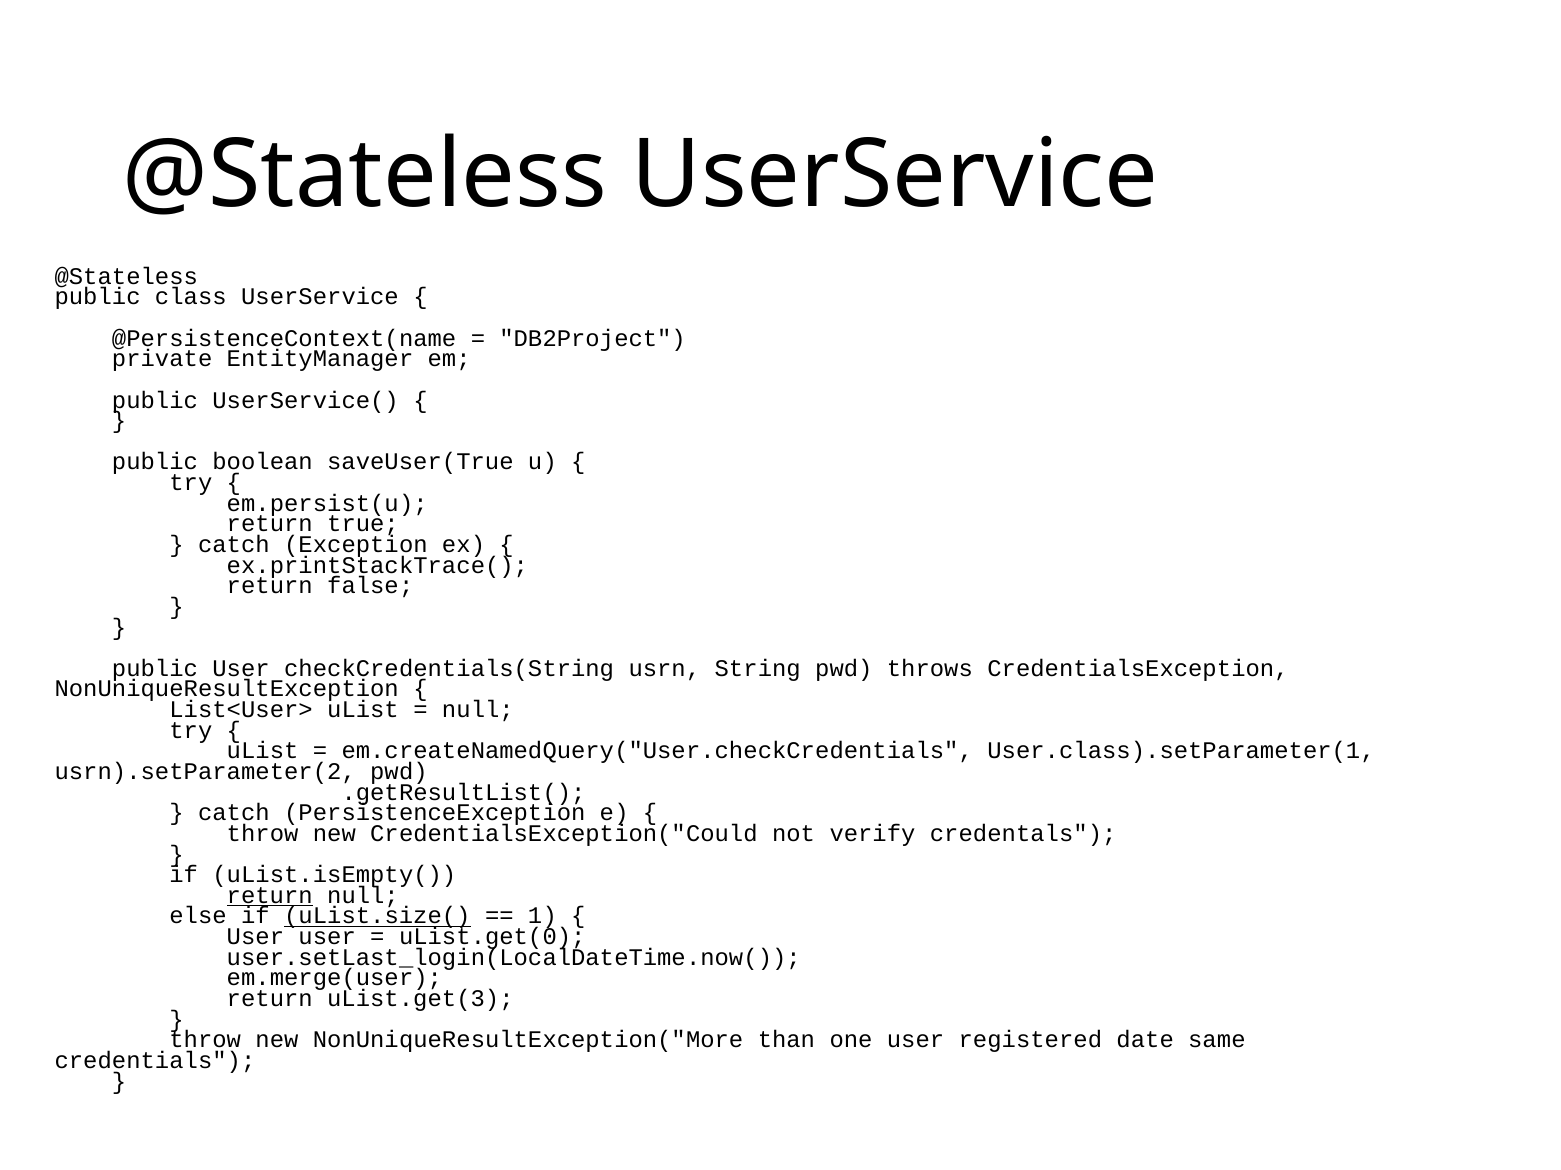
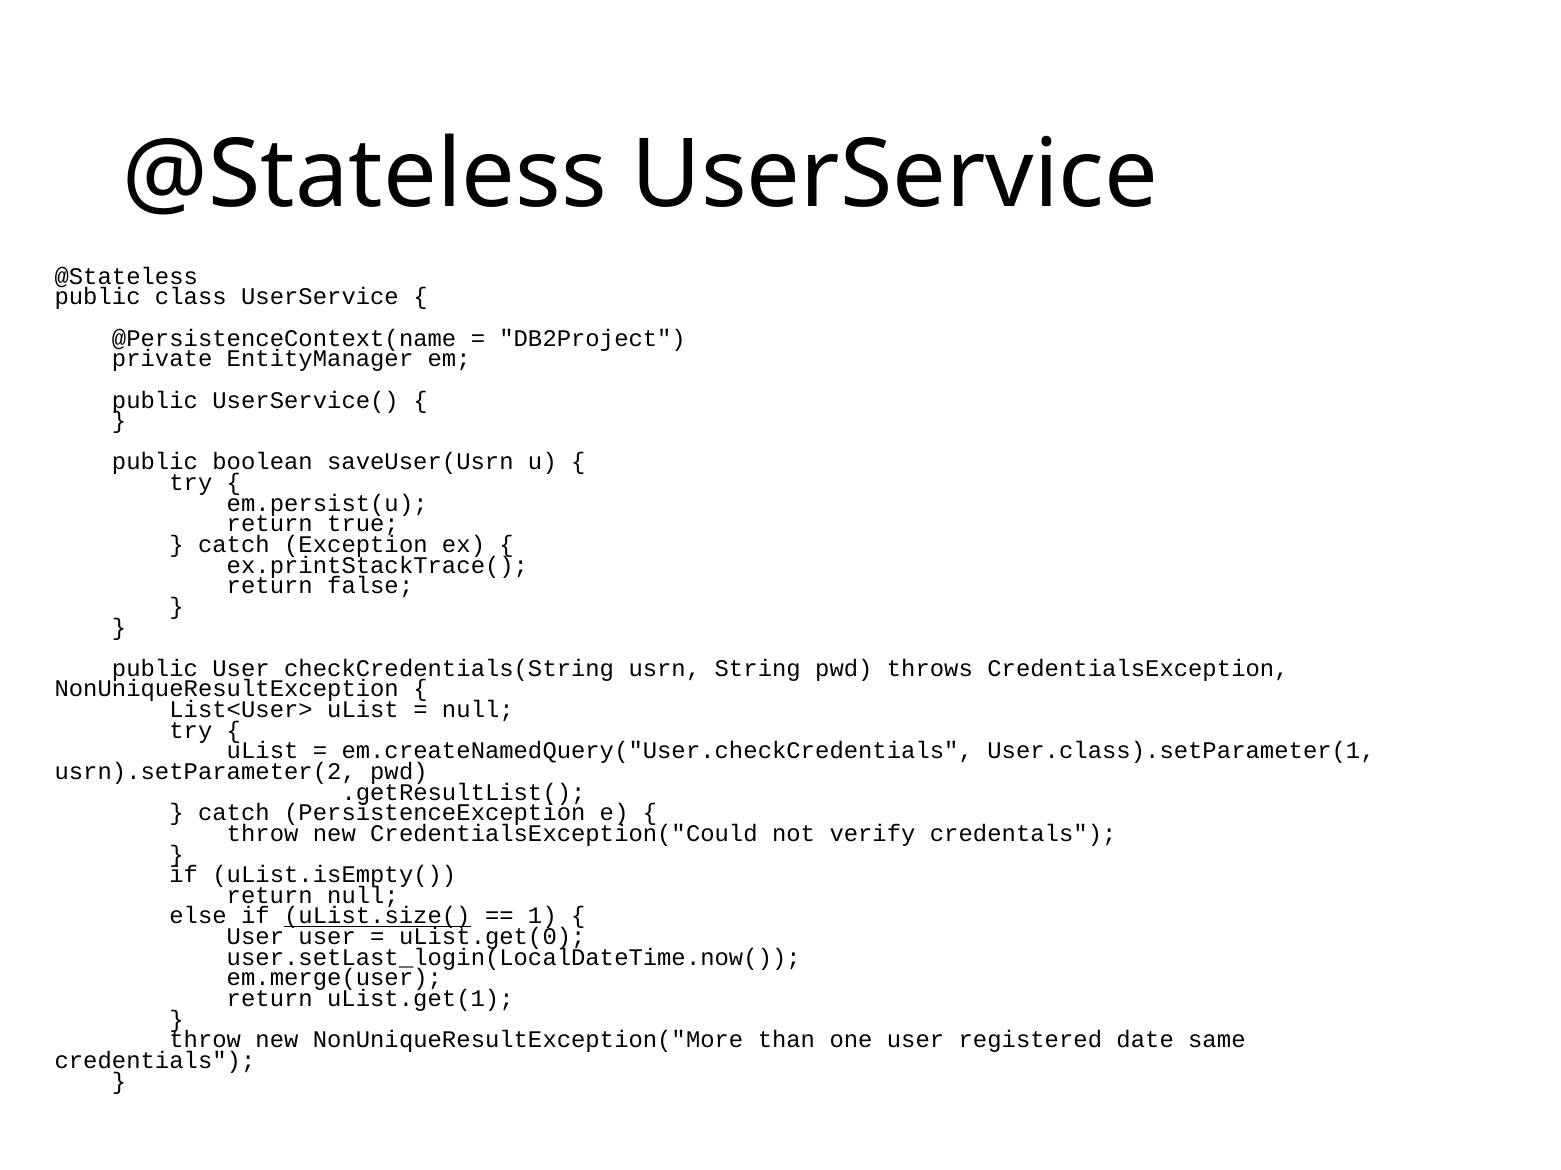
saveUser(True: saveUser(True -> saveUser(Usrn (420, 462)
return underline: present -> none (270, 896)
uList.get(3: uList.get(3 -> uList.get(1 (420, 999)
